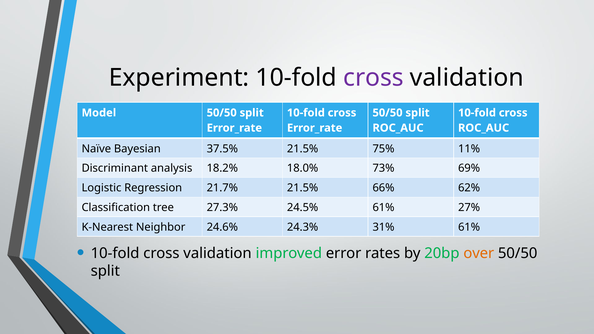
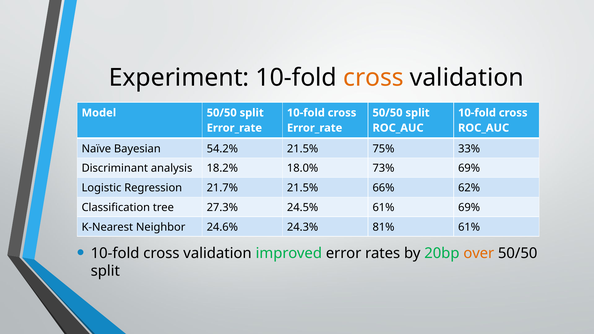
cross colour: purple -> orange (373, 78)
37.5%: 37.5% -> 54.2% (222, 149)
11%: 11% -> 33% (469, 149)
61% 27%: 27% -> 69% (469, 208)
31%: 31% -> 81% (383, 227)
